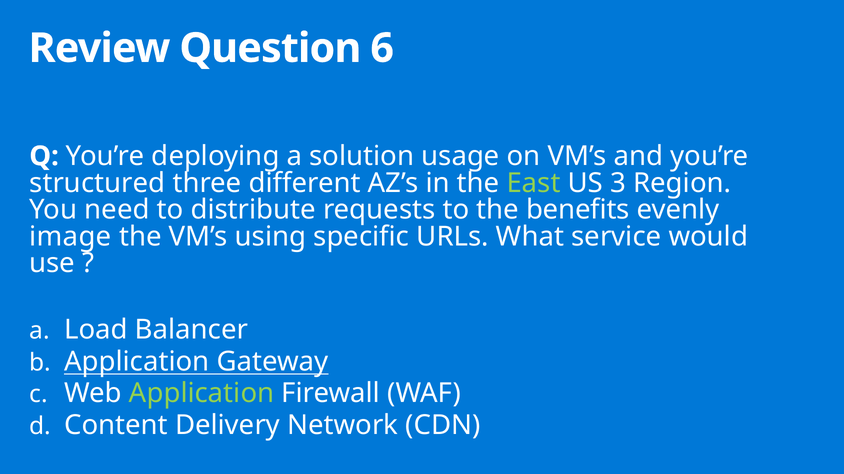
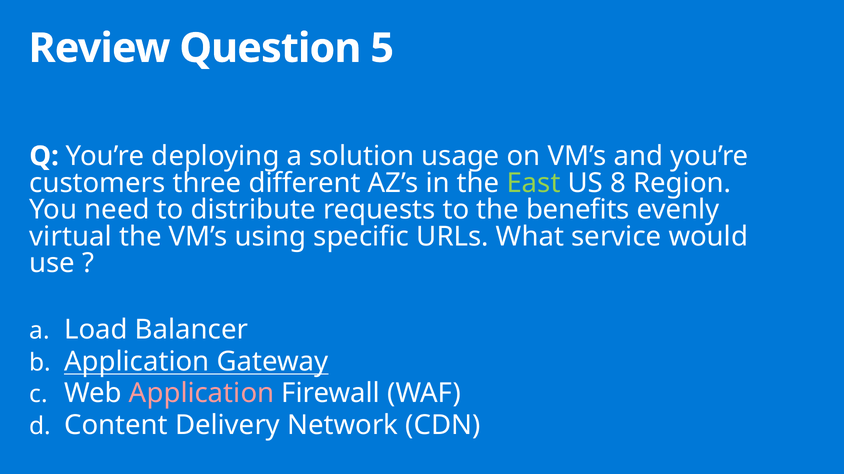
6: 6 -> 5 (382, 48)
structured: structured -> customers (97, 183)
3: 3 -> 8 (618, 183)
image: image -> virtual (71, 237)
Application colour: light green -> pink (202, 394)
